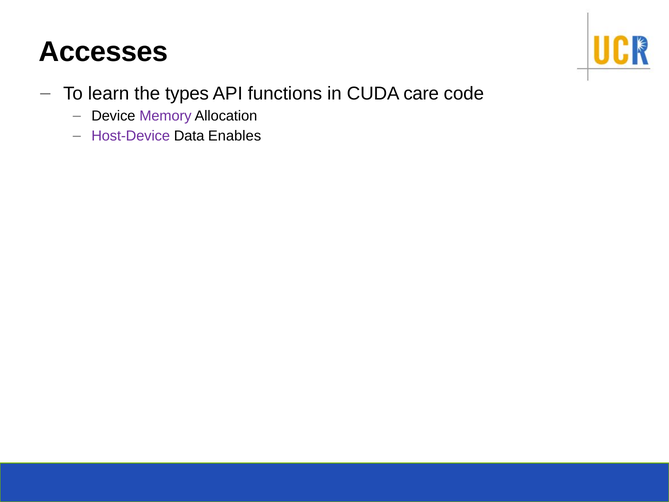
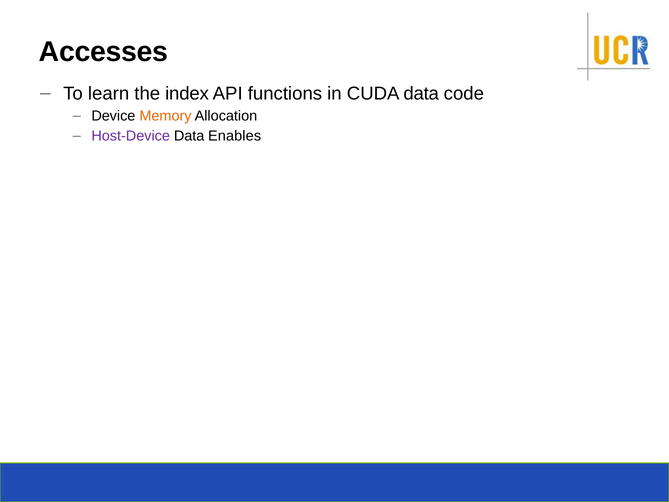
types: types -> index (187, 93)
CUDA care: care -> data (421, 93)
Memory colour: purple -> orange (165, 116)
